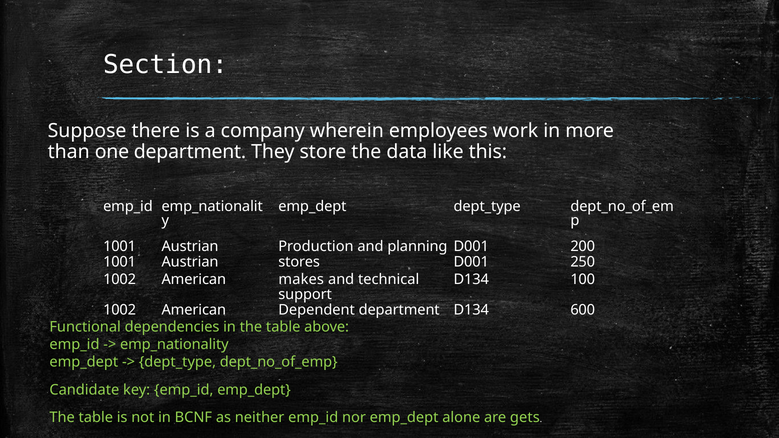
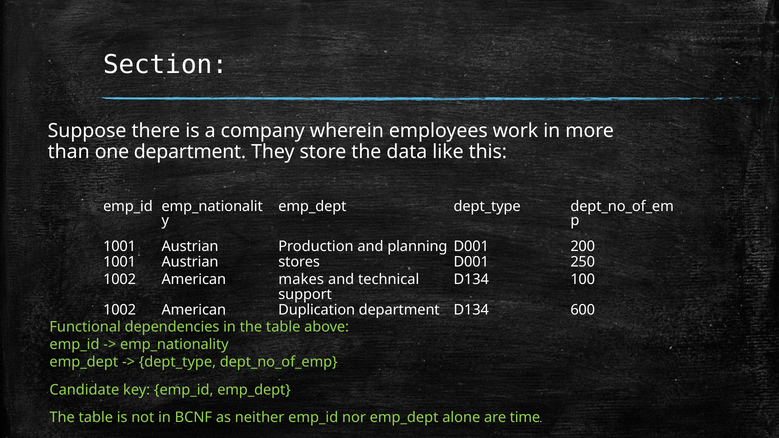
Dependent: Dependent -> Duplication (317, 310)
gets: gets -> time (525, 418)
